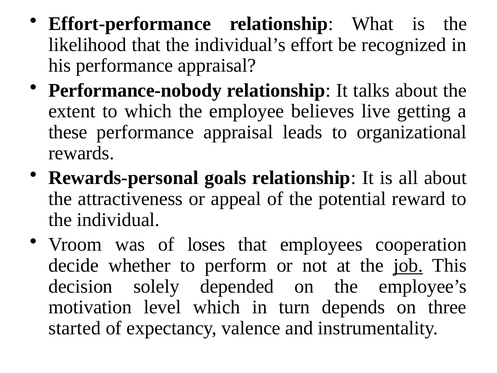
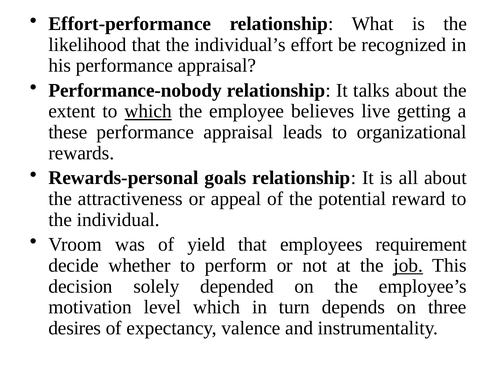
which underline: none -> present (148, 111)
loses: loses -> yield (206, 244)
cooperation: cooperation -> requirement (421, 244)
started: started -> desires (75, 328)
